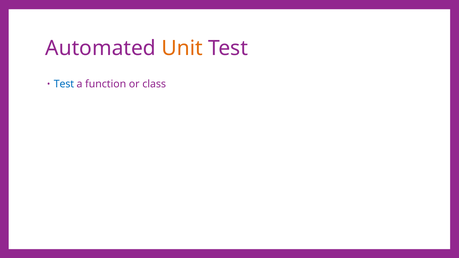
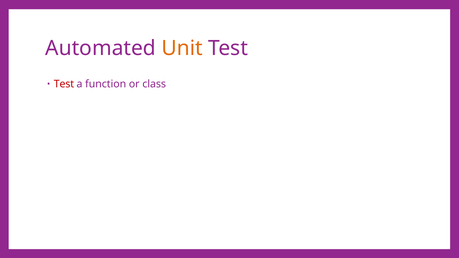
Test colour: blue -> red (64, 84)
